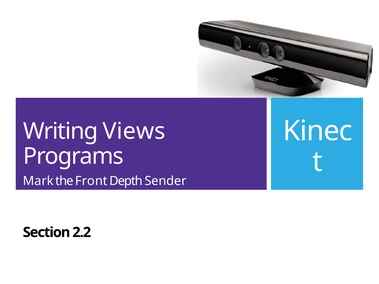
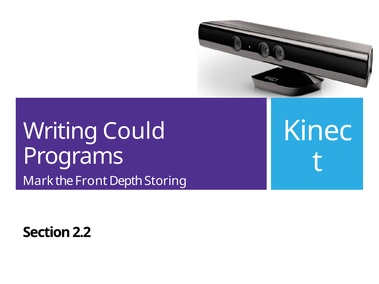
Views: Views -> Could (134, 131)
Sender: Sender -> Storing (166, 181)
